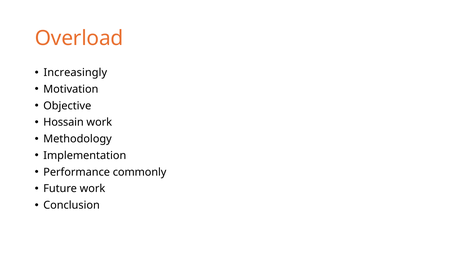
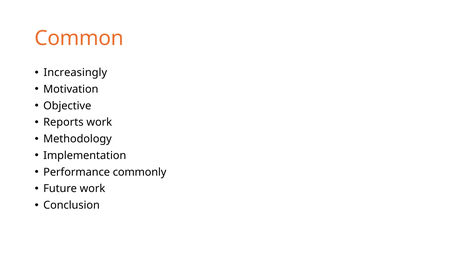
Overload: Overload -> Common (79, 38)
Hossain: Hossain -> Reports (63, 122)
